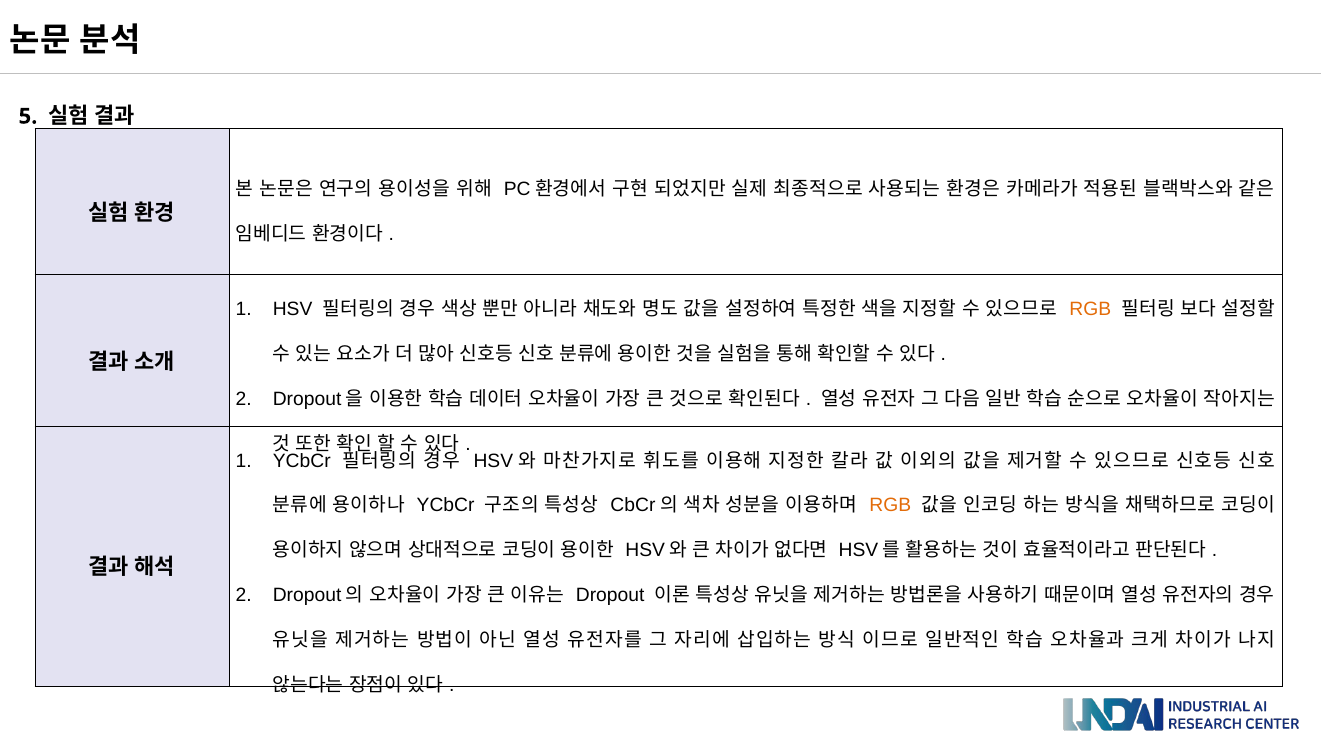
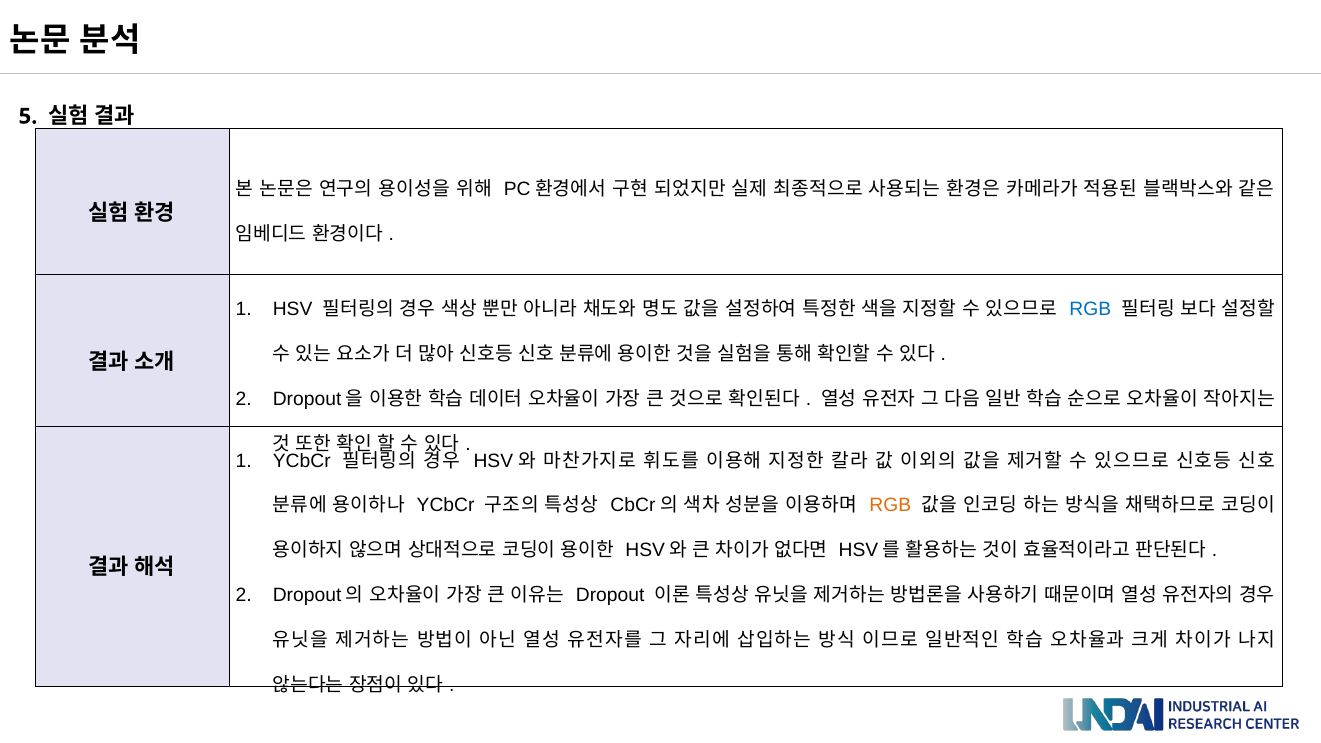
RGB colour: orange -> blue (1090, 309)
